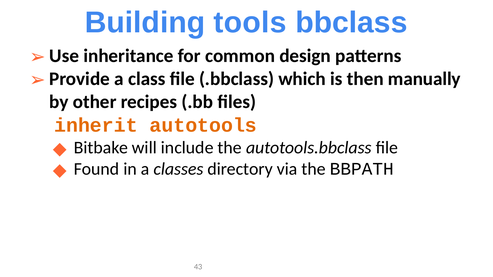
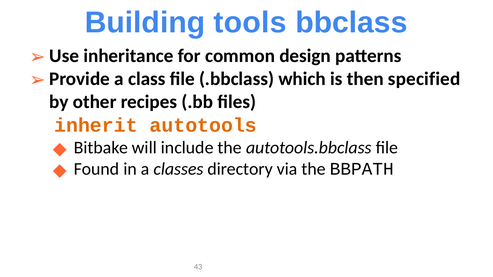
manually: manually -> specified (424, 79)
